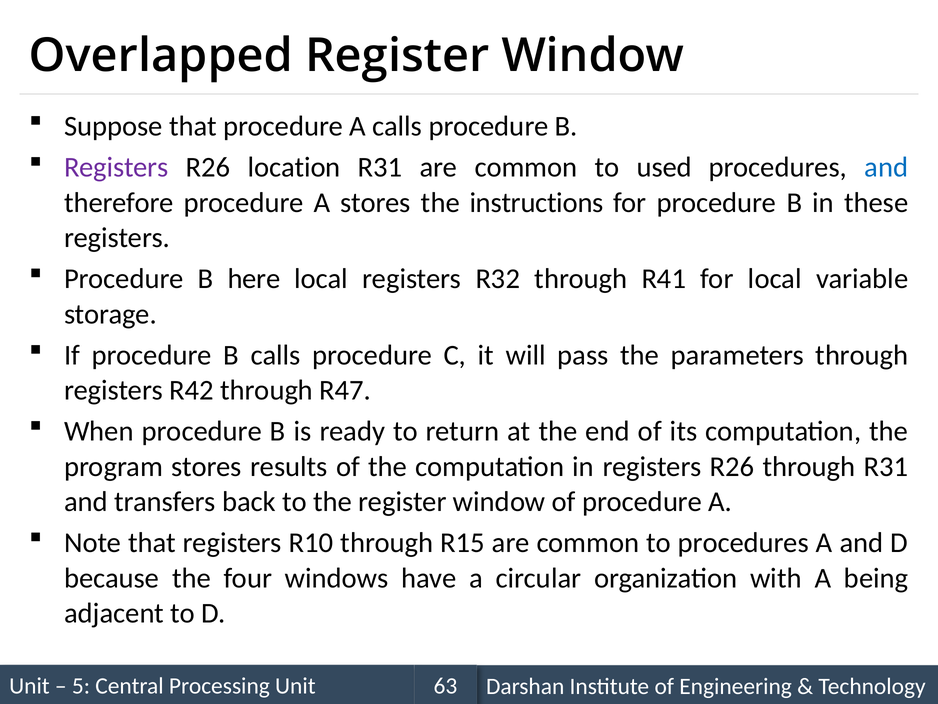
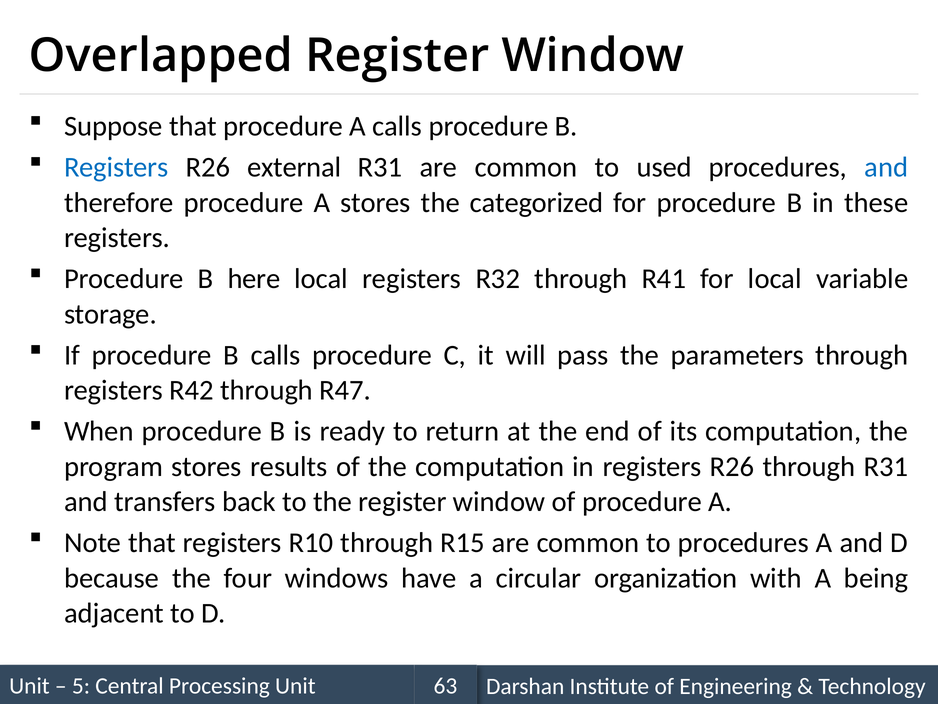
Registers colour: purple -> blue (116, 167)
location: location -> external (294, 167)
instructions: instructions -> categorized (537, 203)
